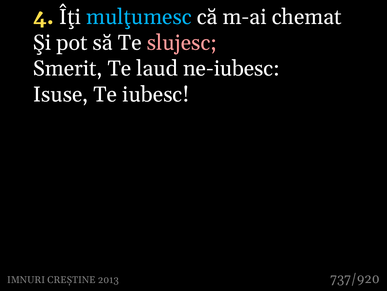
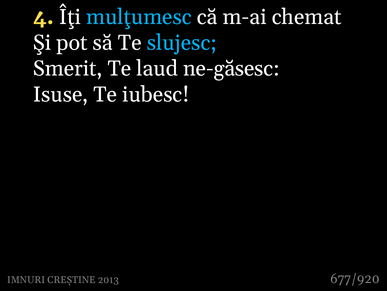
slujesc colour: pink -> light blue (182, 43)
ne-iubesc: ne-iubesc -> ne-găsesc (231, 68)
737/920: 737/920 -> 677/920 (355, 278)
